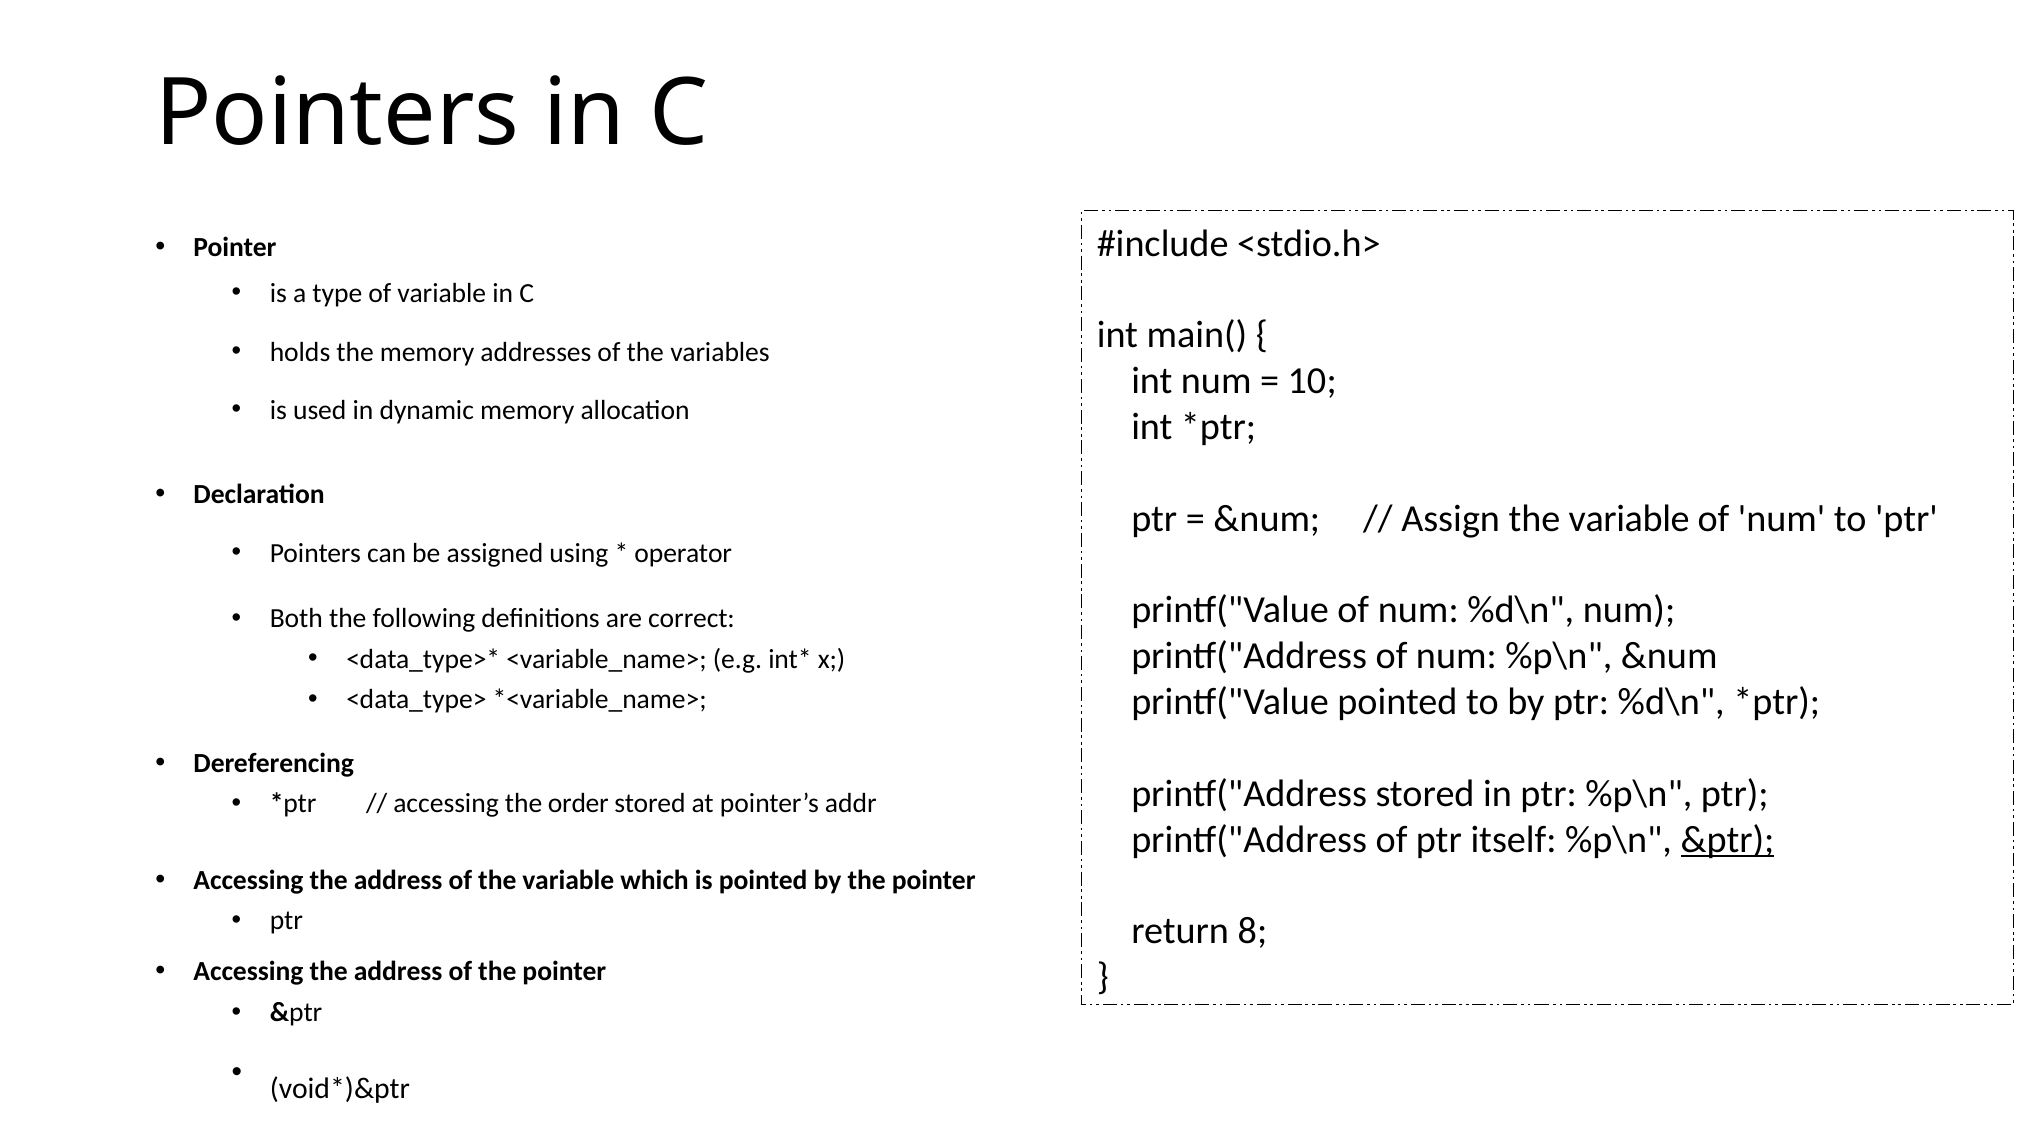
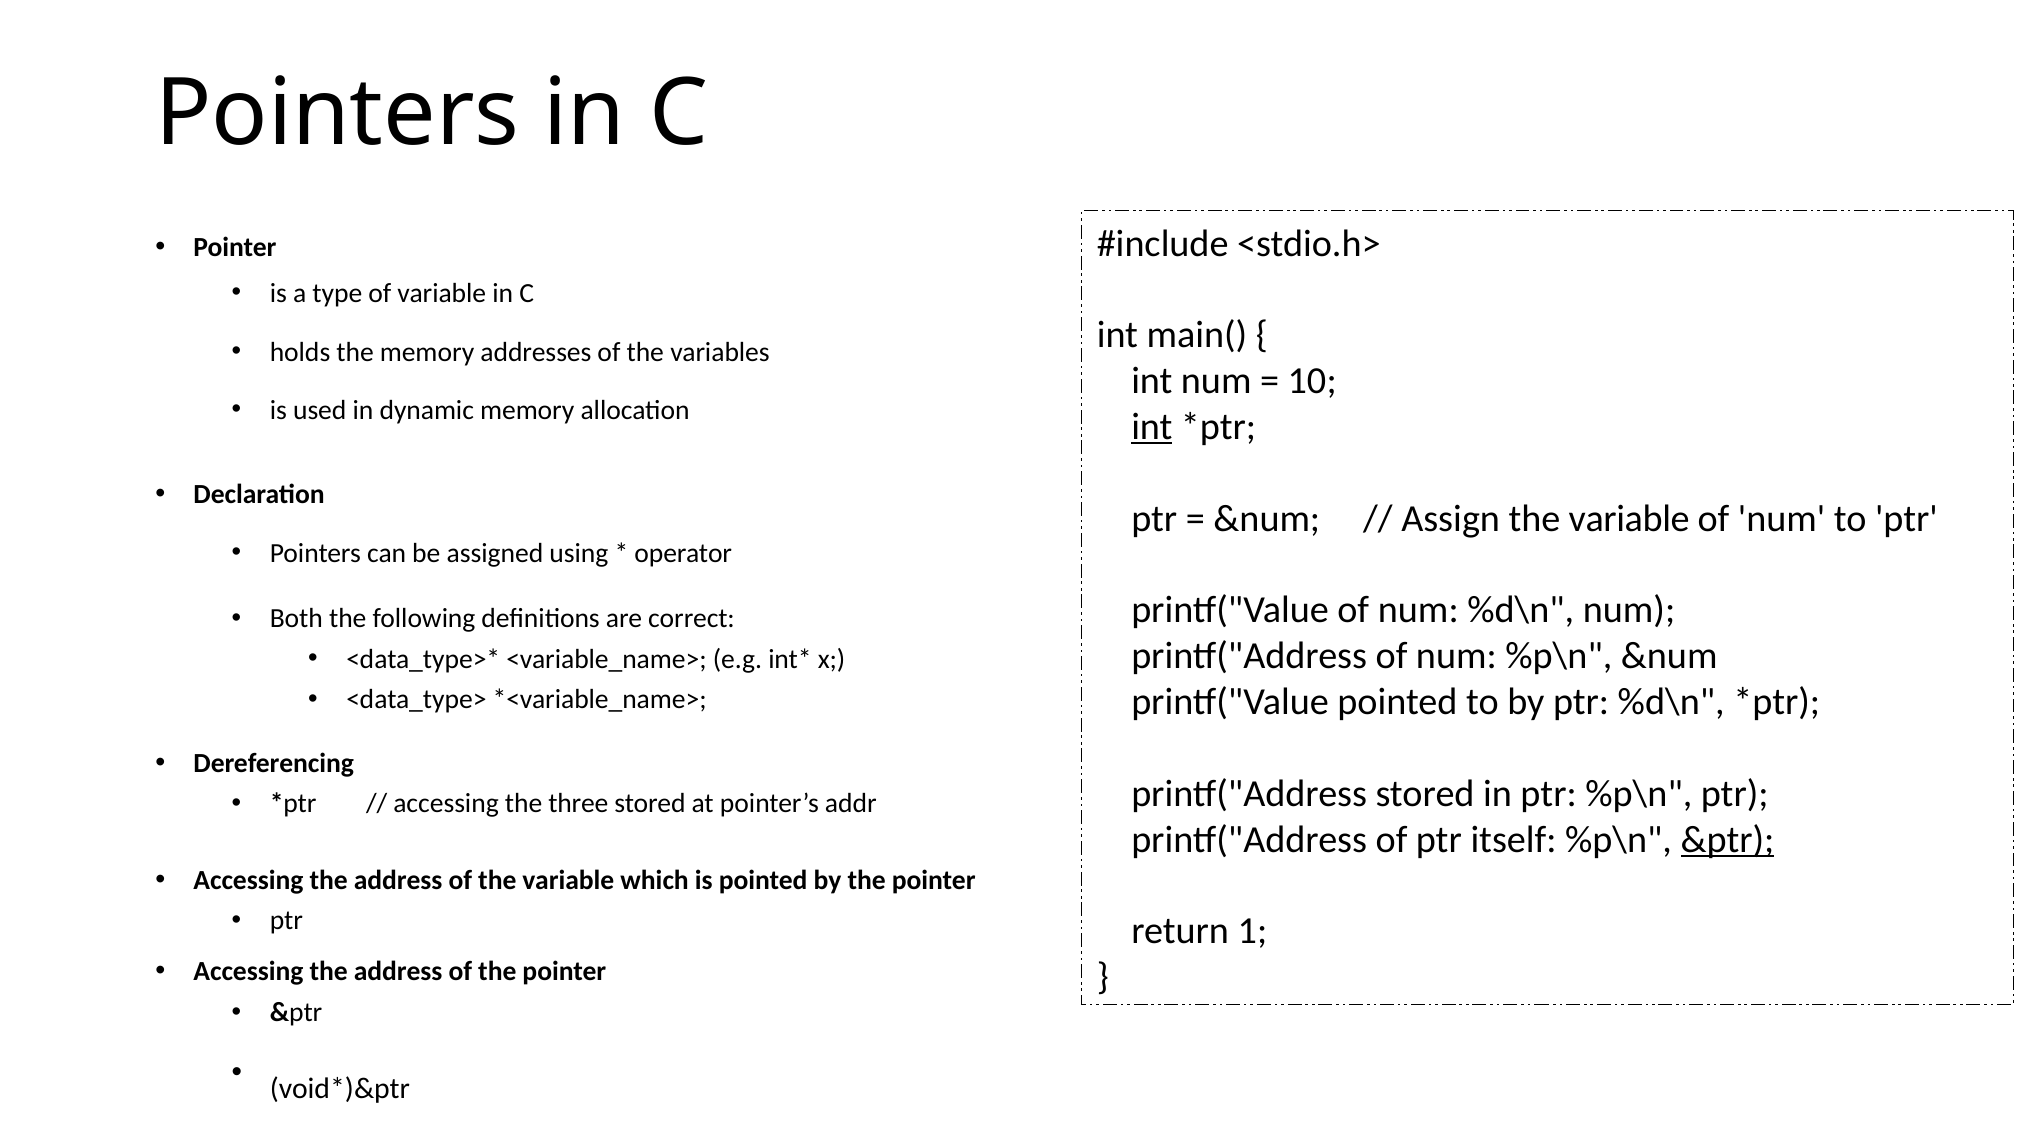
int underline: none -> present (1152, 427)
order: order -> three (578, 804)
8: 8 -> 1 (1252, 931)
